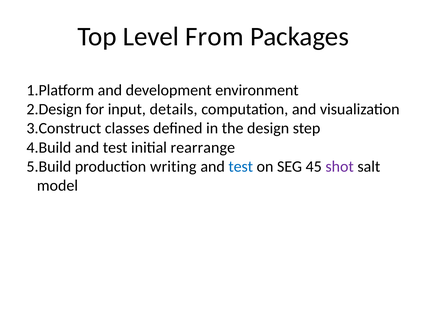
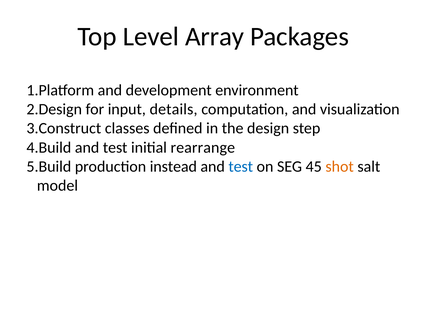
From: From -> Array (215, 37)
writing: writing -> instead (173, 167)
shot colour: purple -> orange (340, 167)
